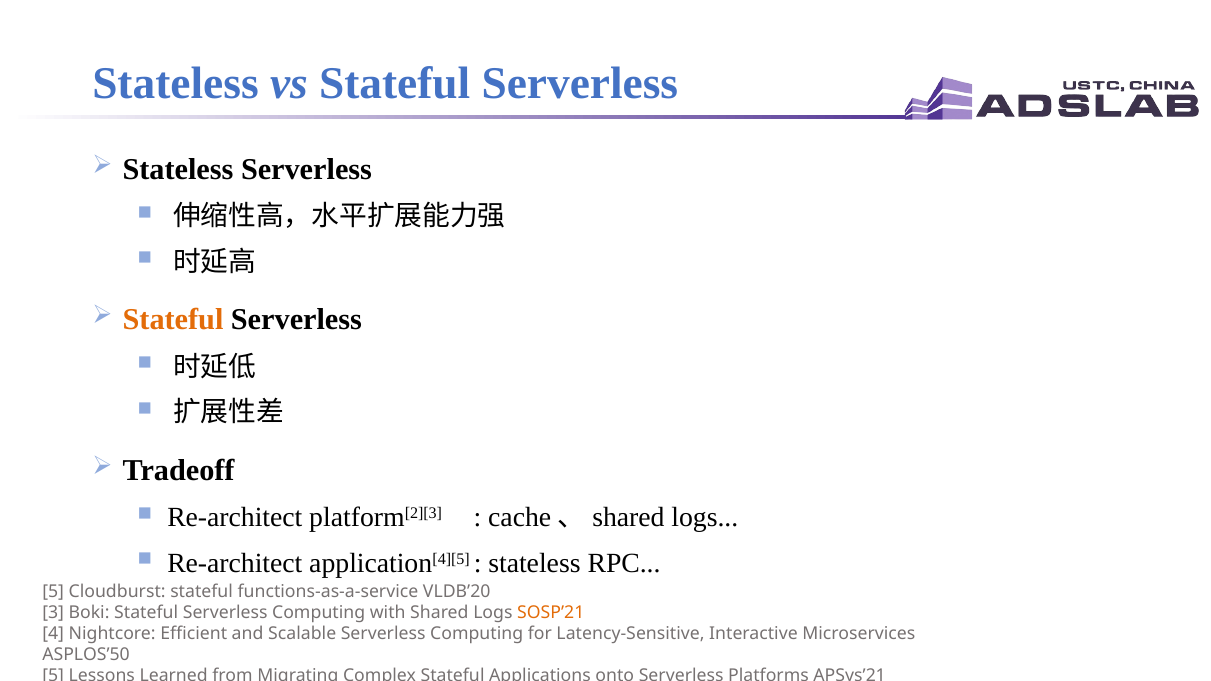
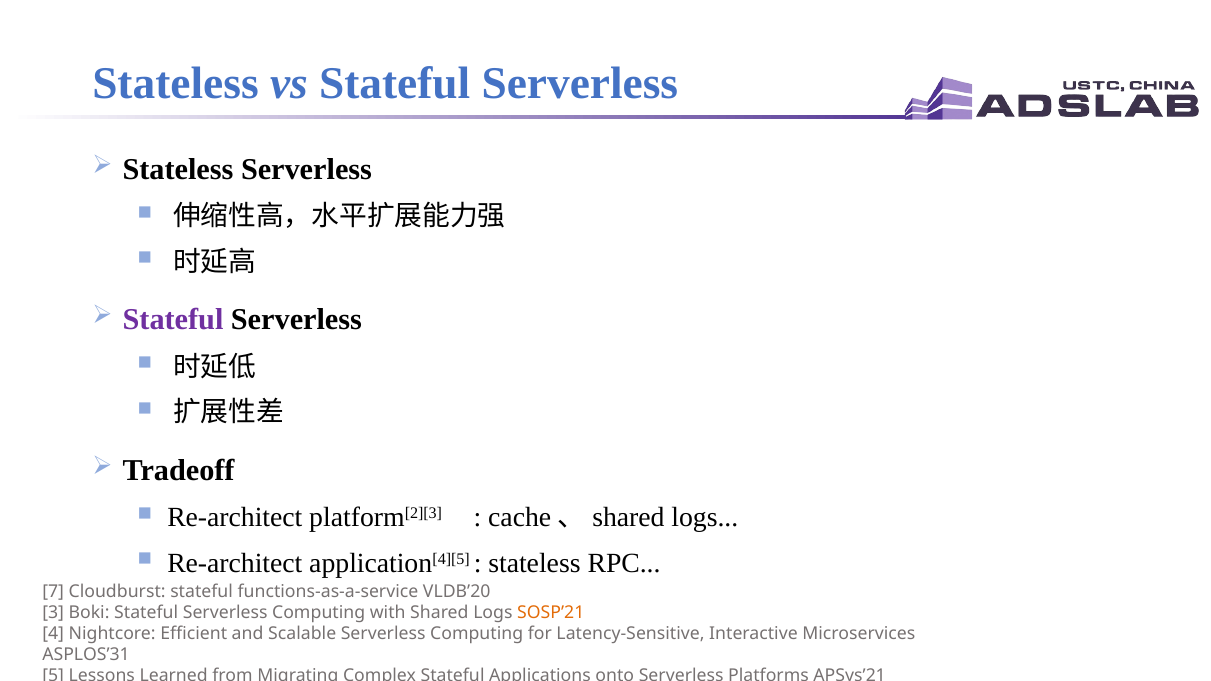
Stateful colour: orange -> purple (173, 320)
5: 5 -> 7 (53, 591)
ASPLOS’50: ASPLOS’50 -> ASPLOS’31 (86, 655)
